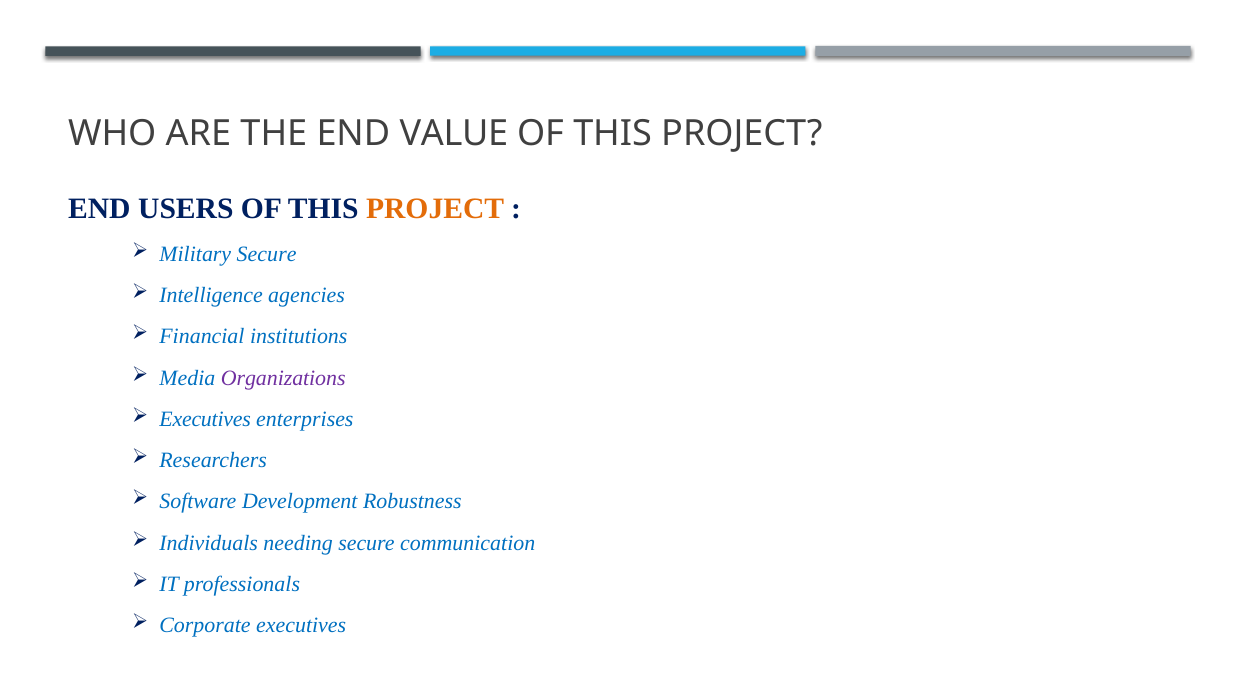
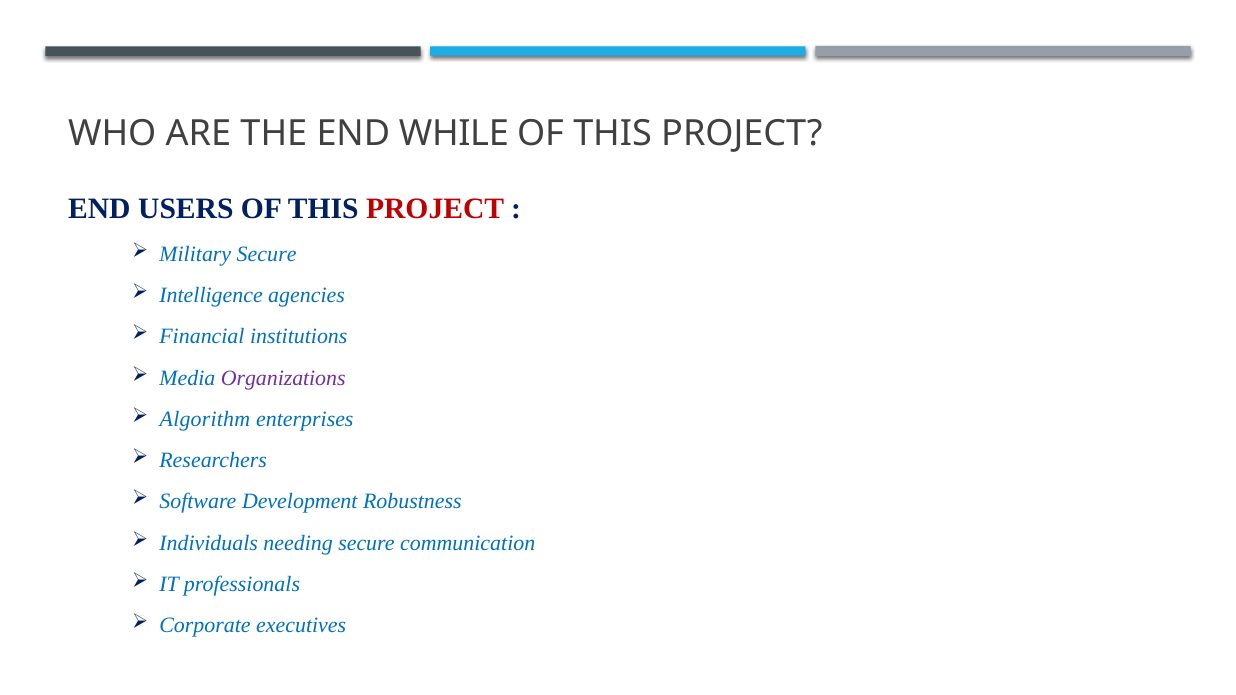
VALUE: VALUE -> WHILE (454, 134)
PROJECT colour: orange -> red (435, 209)
Executives: Executives -> Algorithm (205, 419)
